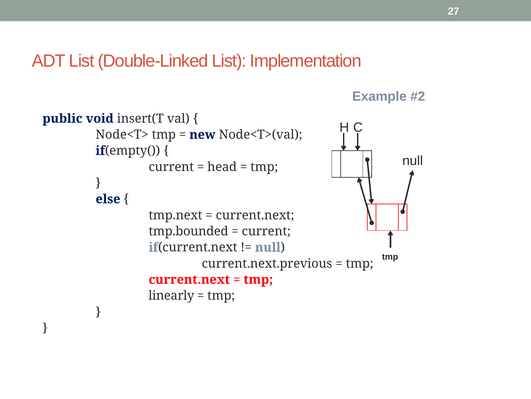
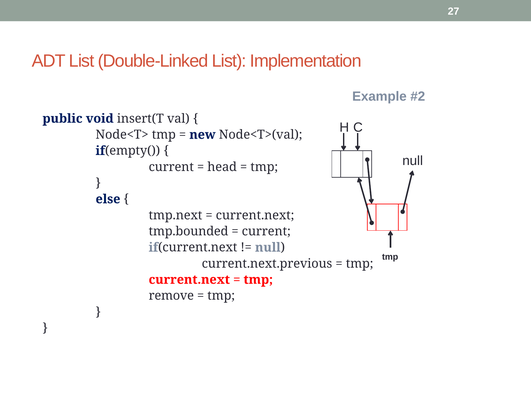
linearly: linearly -> remove (171, 295)
